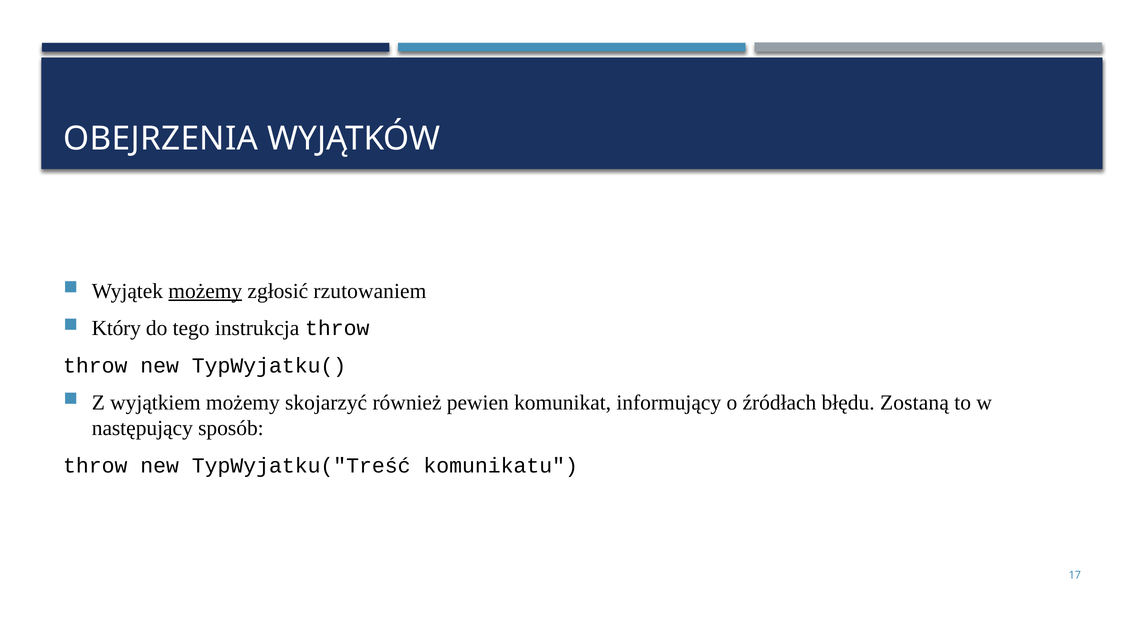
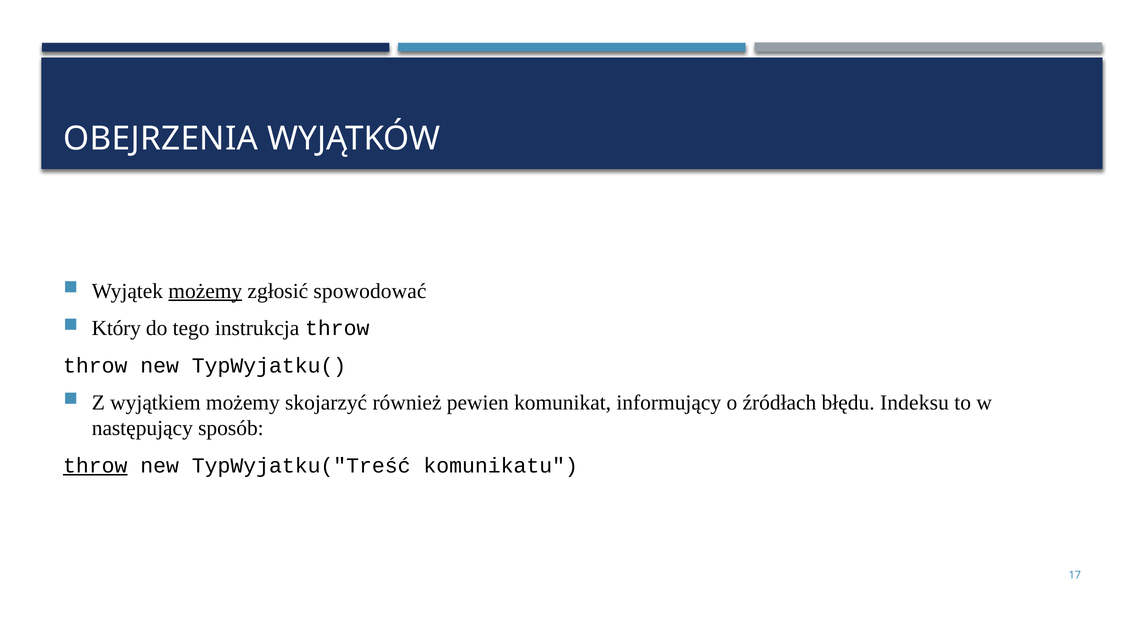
rzutowaniem: rzutowaniem -> spowodować (370, 291)
Zostaną: Zostaną -> Indeksu (914, 403)
throw underline: none -> present (95, 466)
